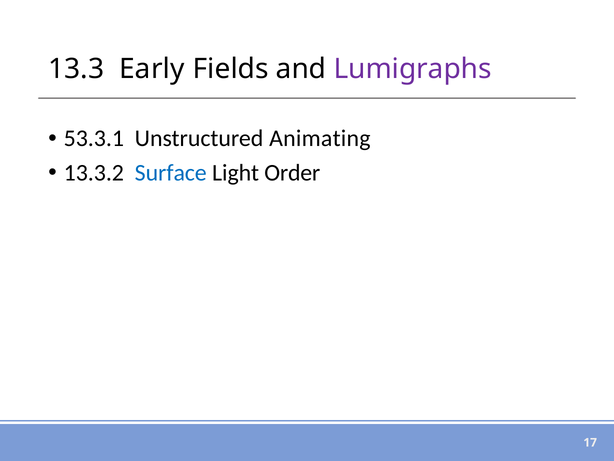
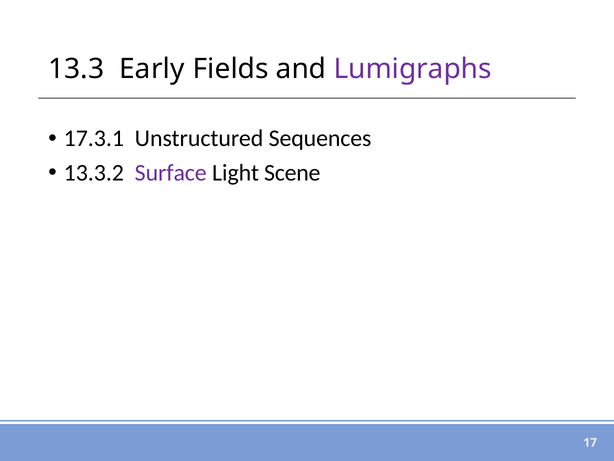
53.3.1: 53.3.1 -> 17.3.1 (94, 138)
Animating: Animating -> Sequences (320, 138)
Surface colour: blue -> purple (171, 173)
Order: Order -> Scene (292, 173)
